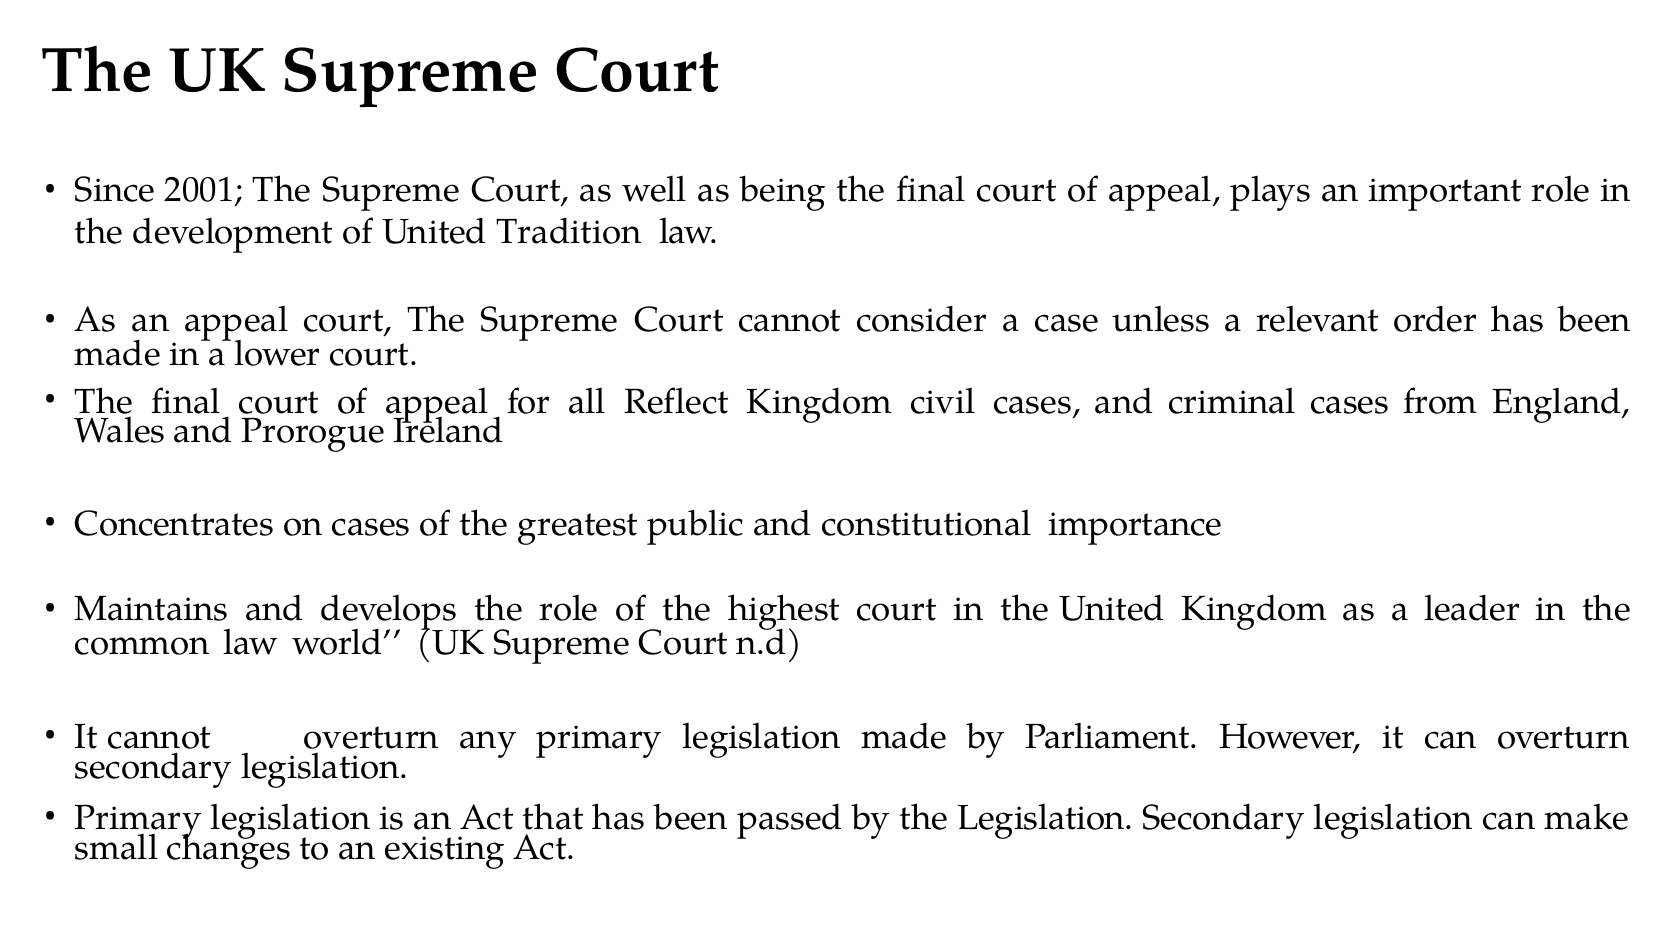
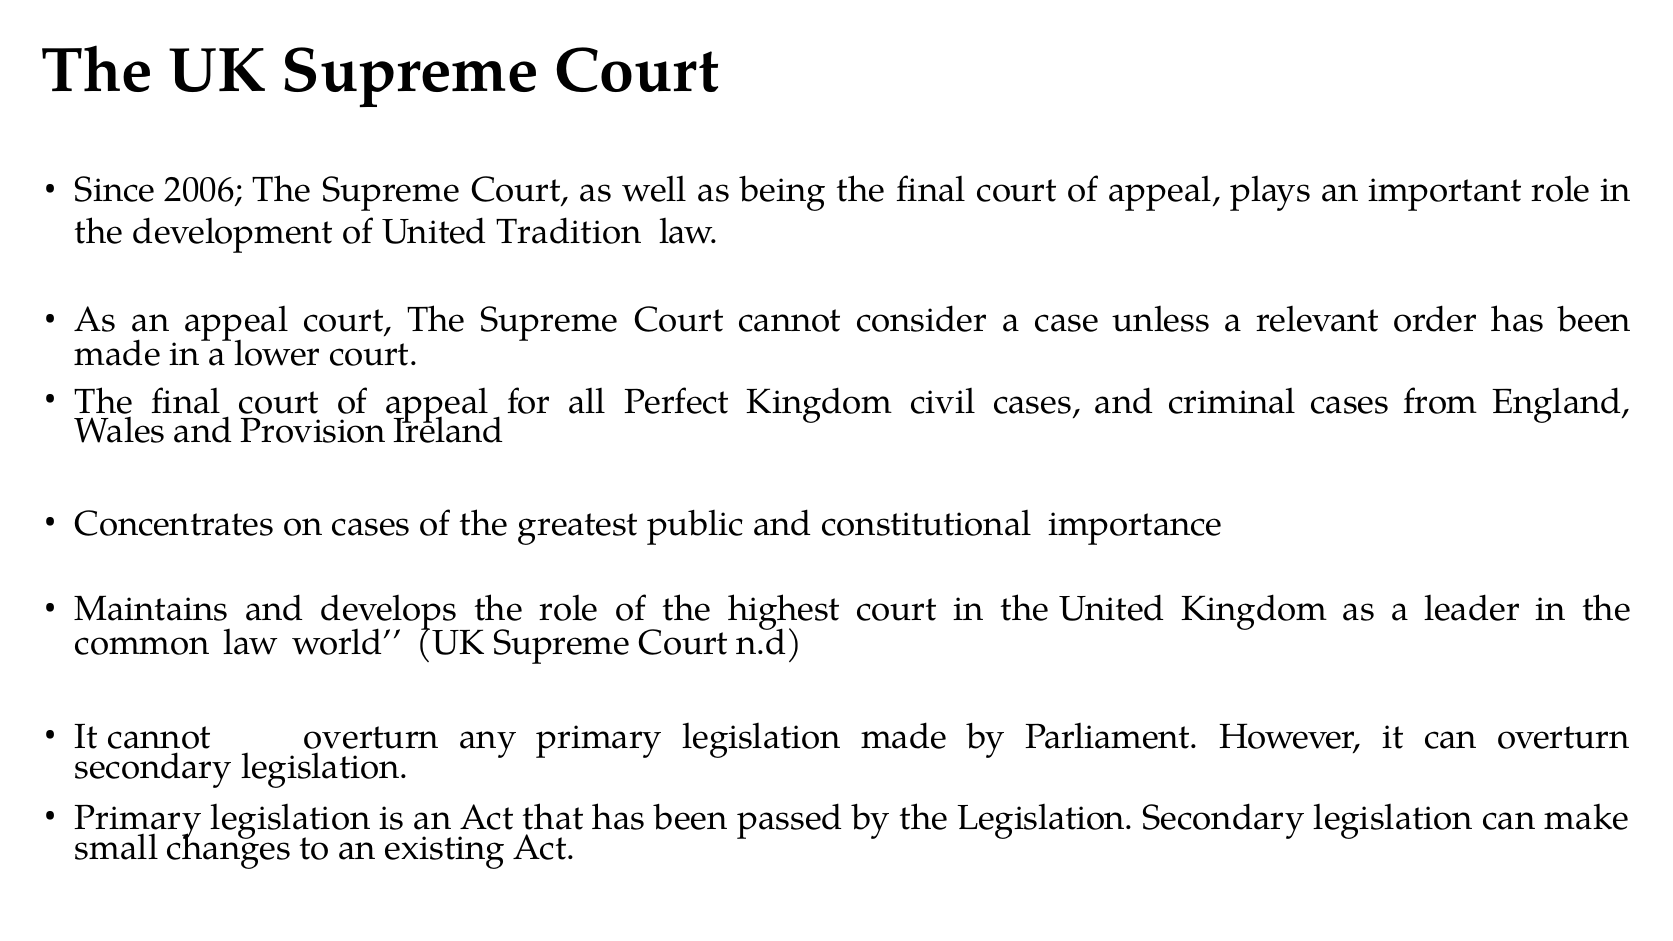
2001: 2001 -> 2006 (204, 190)
Reflect: Reflect -> Perfect (677, 402)
Prorogue: Prorogue -> Provision (313, 431)
